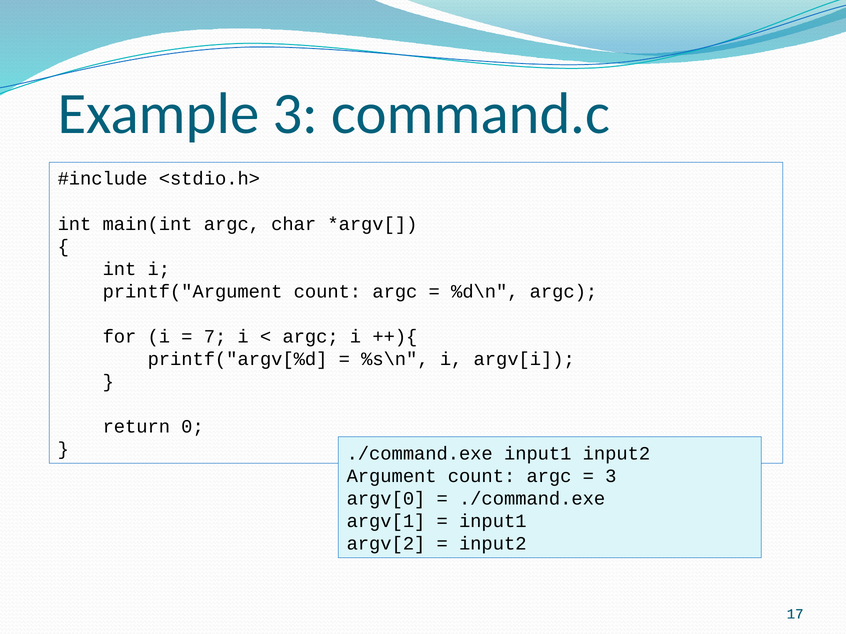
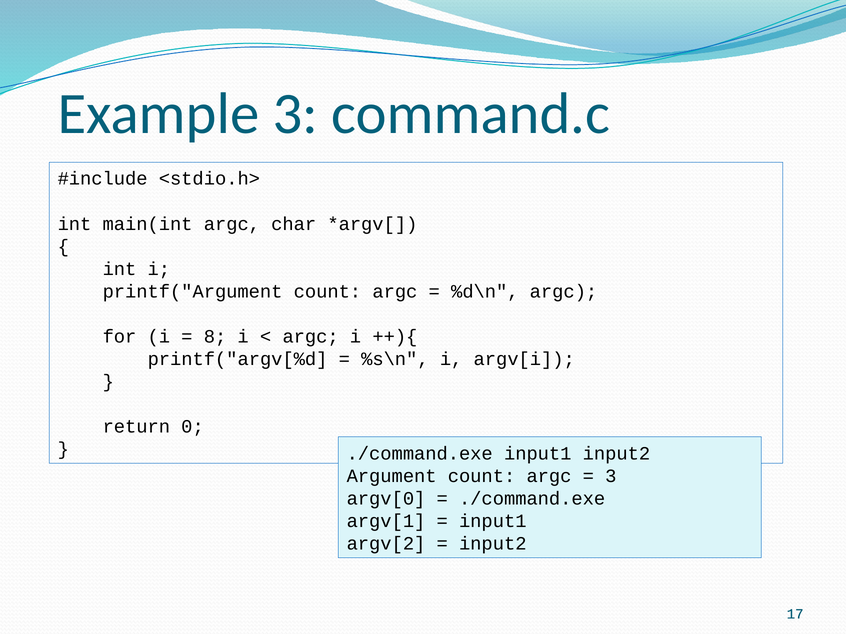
7: 7 -> 8 (215, 337)
